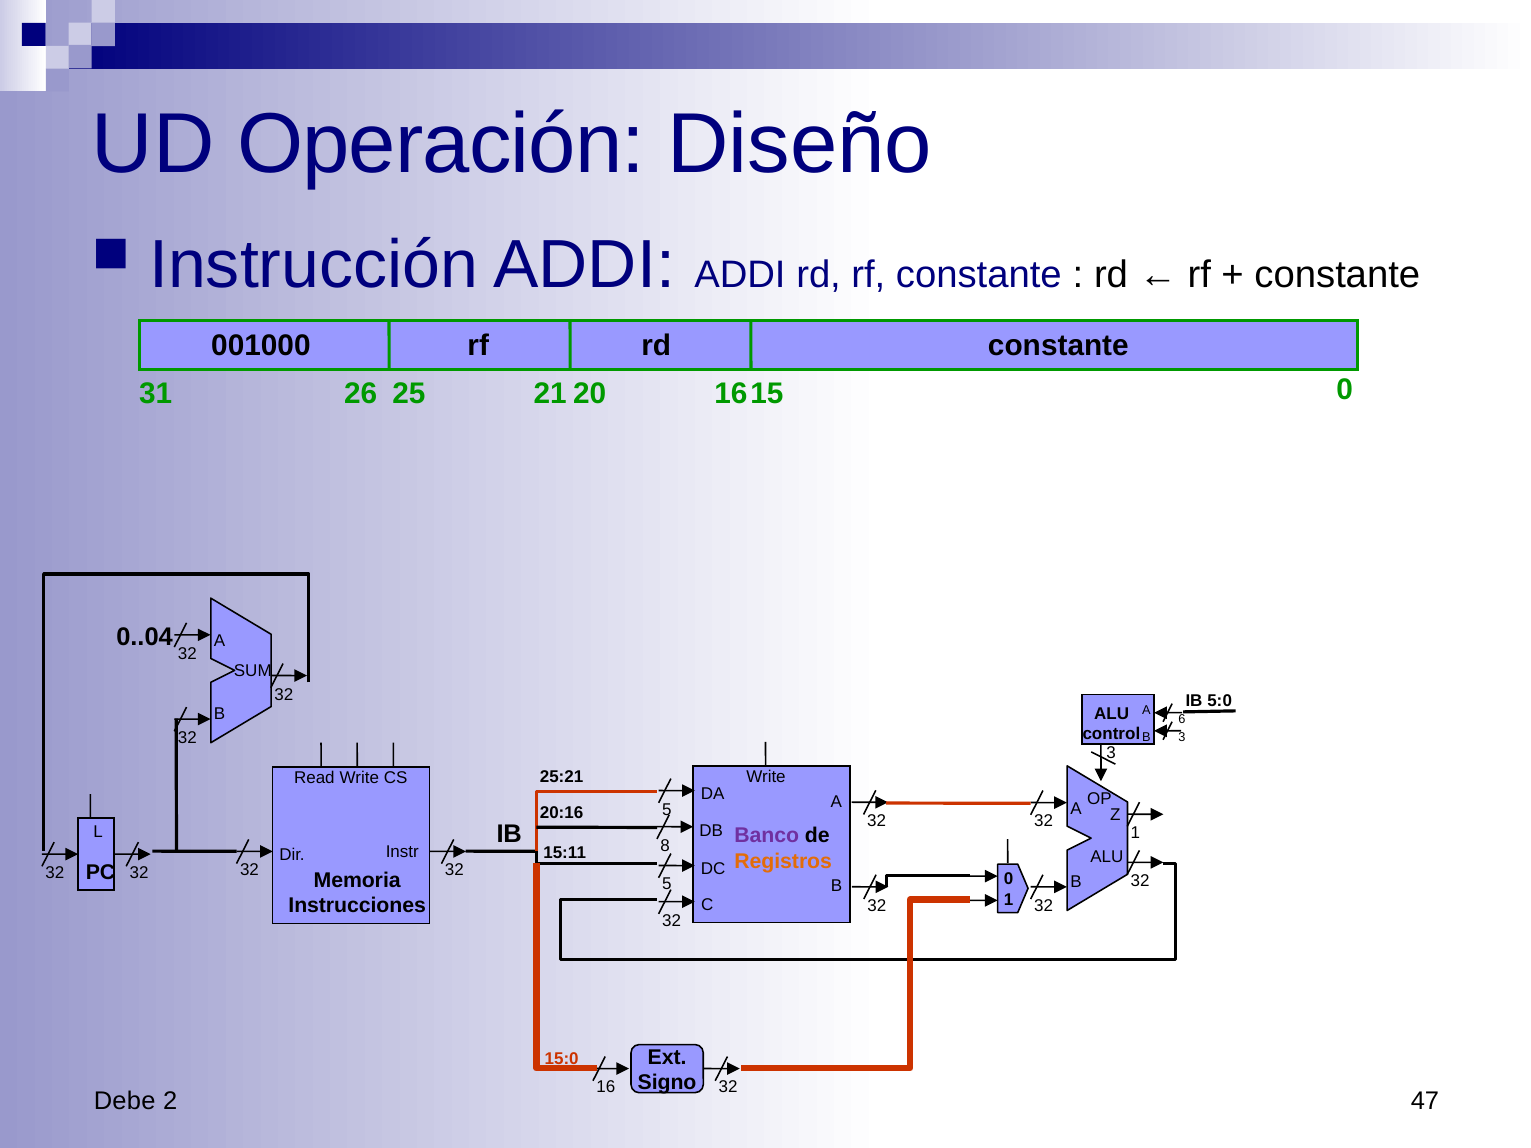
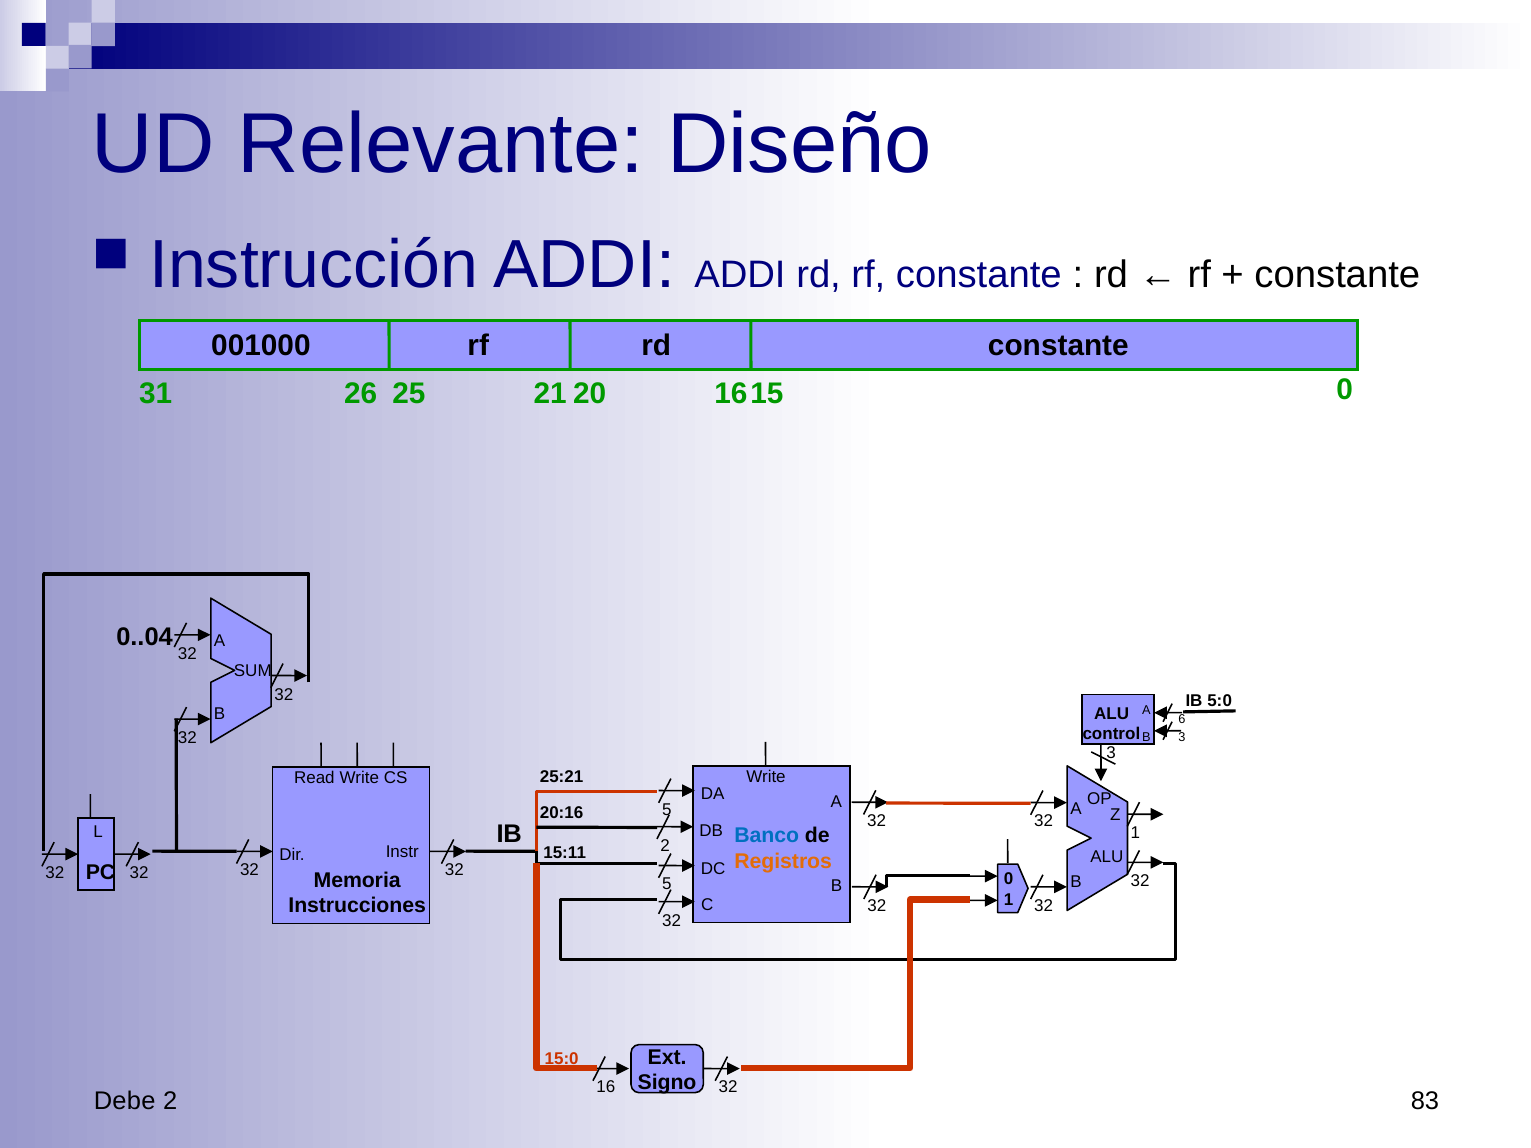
Operación: Operación -> Relevante (441, 144)
IB 8: 8 -> 2 (665, 846)
Banco colour: purple -> blue (767, 836)
47: 47 -> 83 (1425, 1102)
